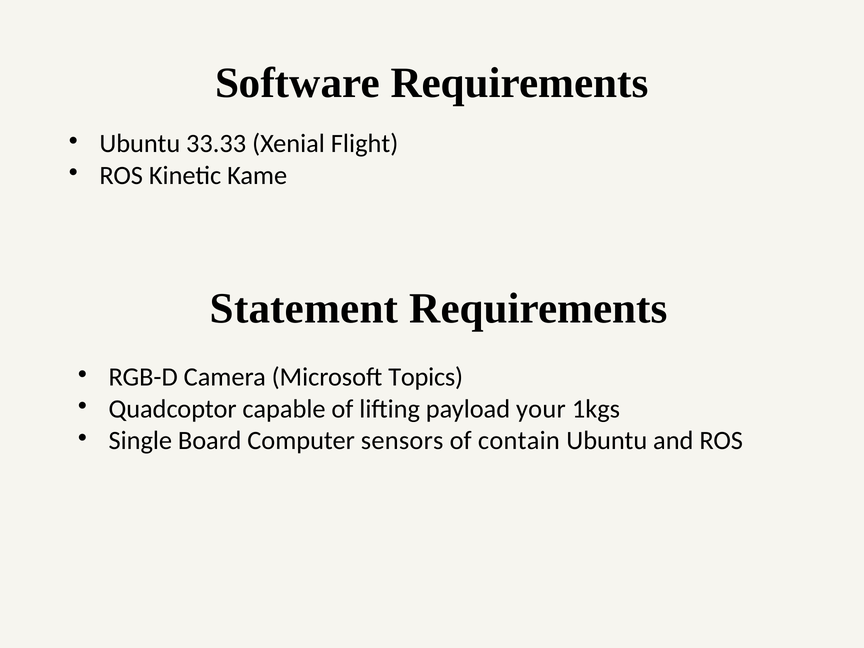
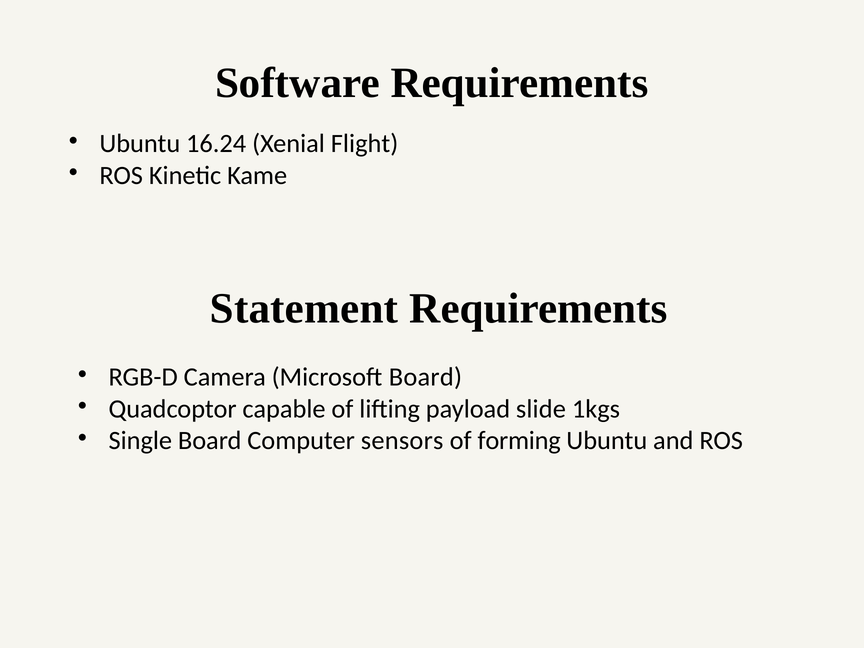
33.33: 33.33 -> 16.24 (216, 144)
Microsoft Topics: Topics -> Board (425, 377)
your: your -> slide (541, 409)
contain: contain -> forming (519, 441)
